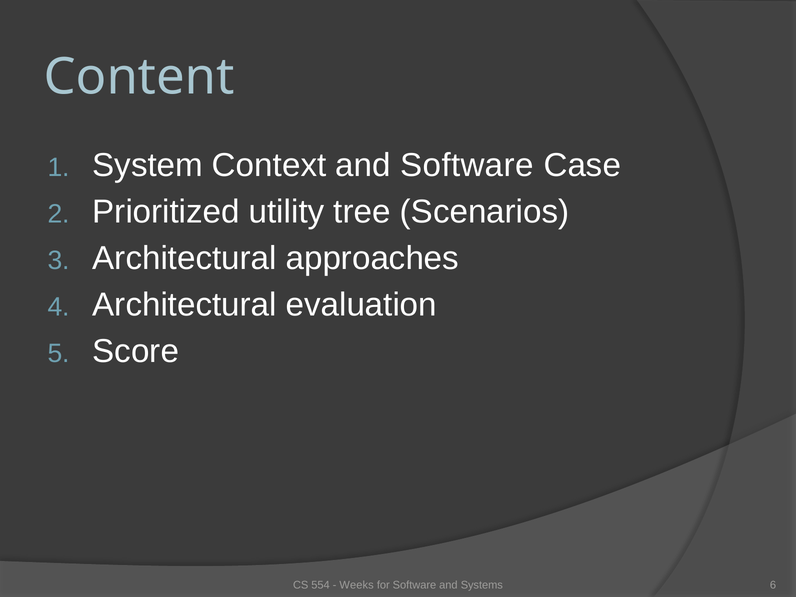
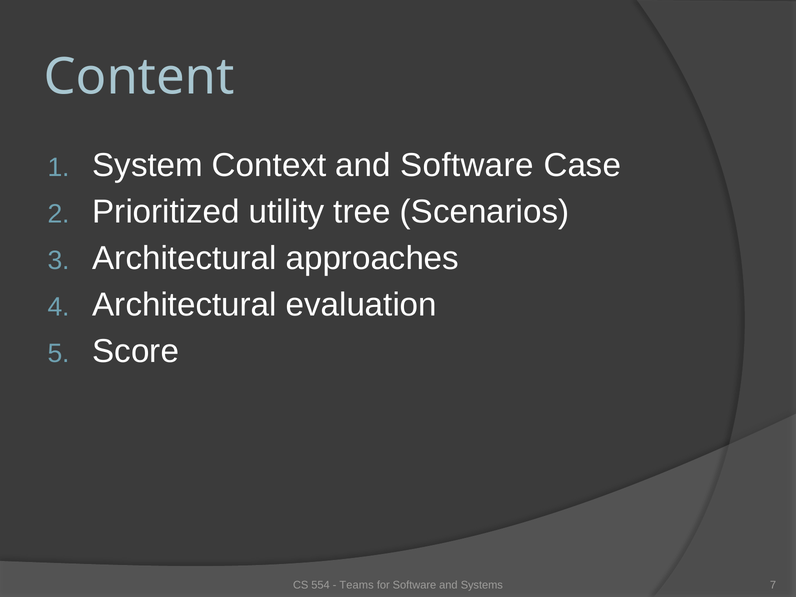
Weeks: Weeks -> Teams (357, 585)
6: 6 -> 7 (773, 585)
